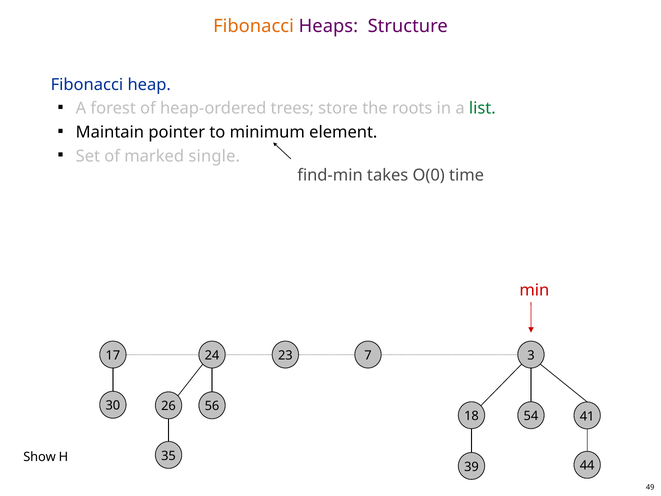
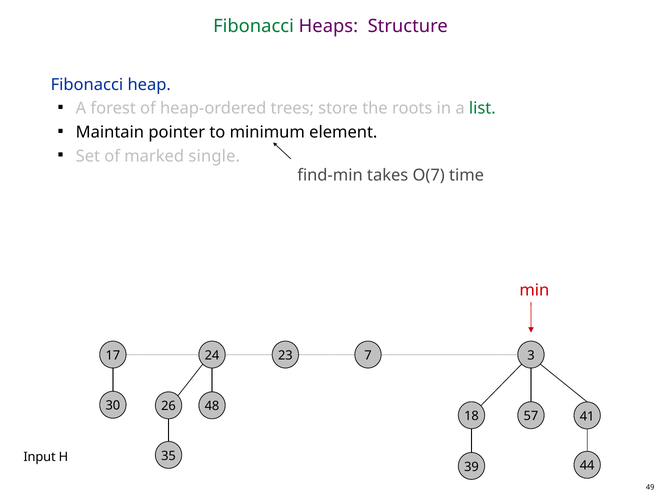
Fibonacci colour: orange -> green (254, 26)
O(0: O(0 -> O(7 (429, 175)
56: 56 -> 48 (212, 406)
54: 54 -> 57 (531, 416)
Show: Show -> Input (40, 457)
